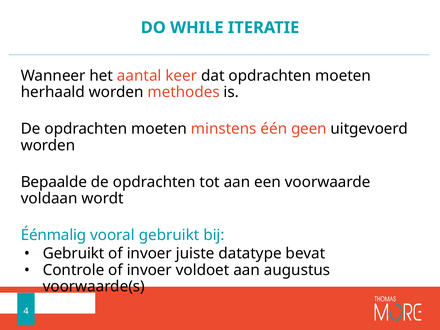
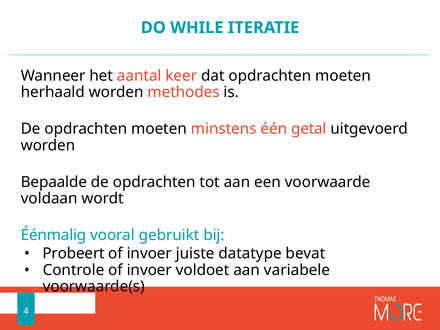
geen: geen -> getal (309, 129)
Gebruikt: Gebruikt -> Probeert (74, 253)
augustus: augustus -> variabele (297, 270)
